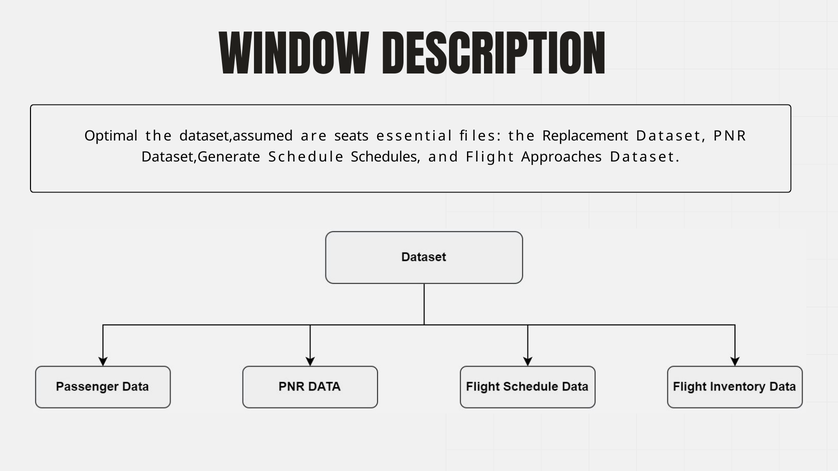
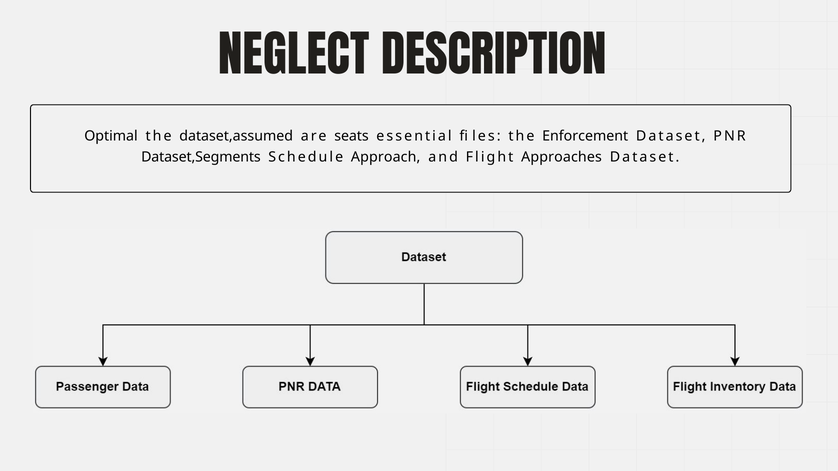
WINDOW: WINDOW -> NEGLECT (294, 58)
Replacement: Replacement -> Enforcement (585, 136)
Dataset,Generate: Dataset,Generate -> Dataset,Segments (201, 157)
Schedules: Schedules -> Approach (386, 157)
